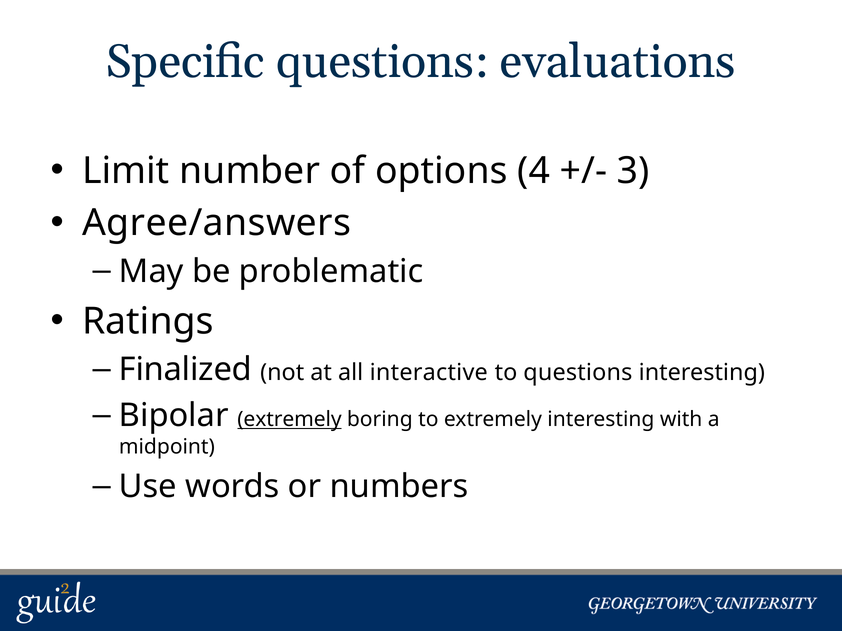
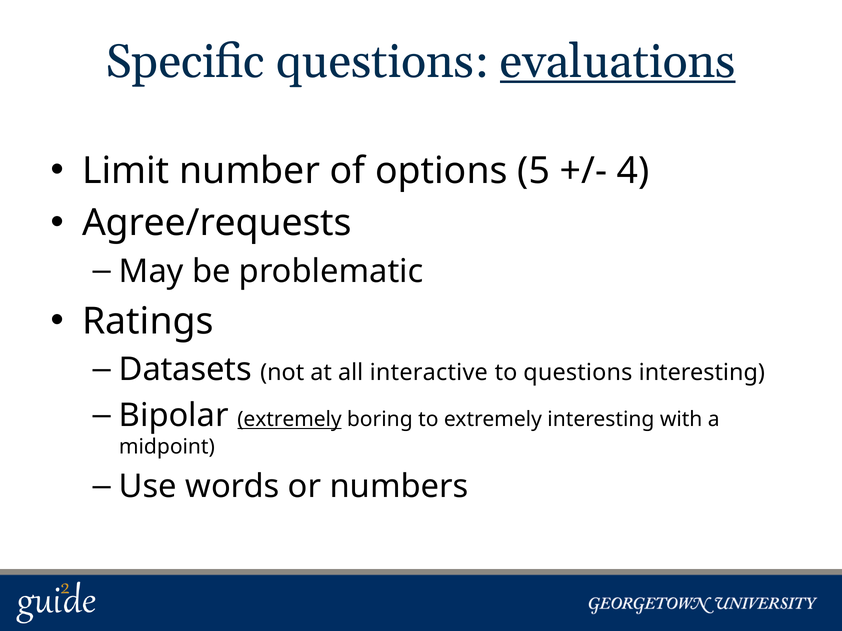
evaluations underline: none -> present (618, 62)
4: 4 -> 5 (534, 171)
3: 3 -> 4 (633, 171)
Agree/answers: Agree/answers -> Agree/requests (217, 223)
Finalized: Finalized -> Datasets (185, 370)
